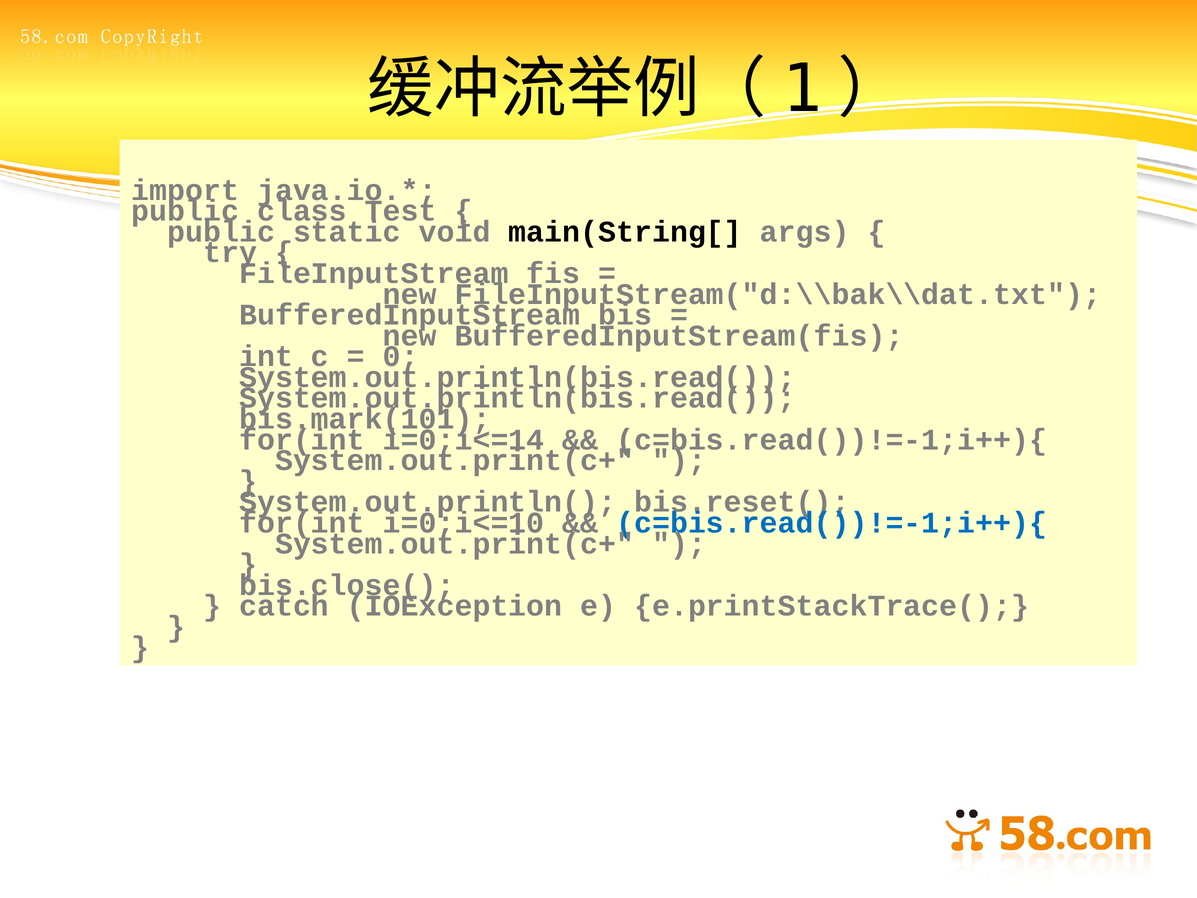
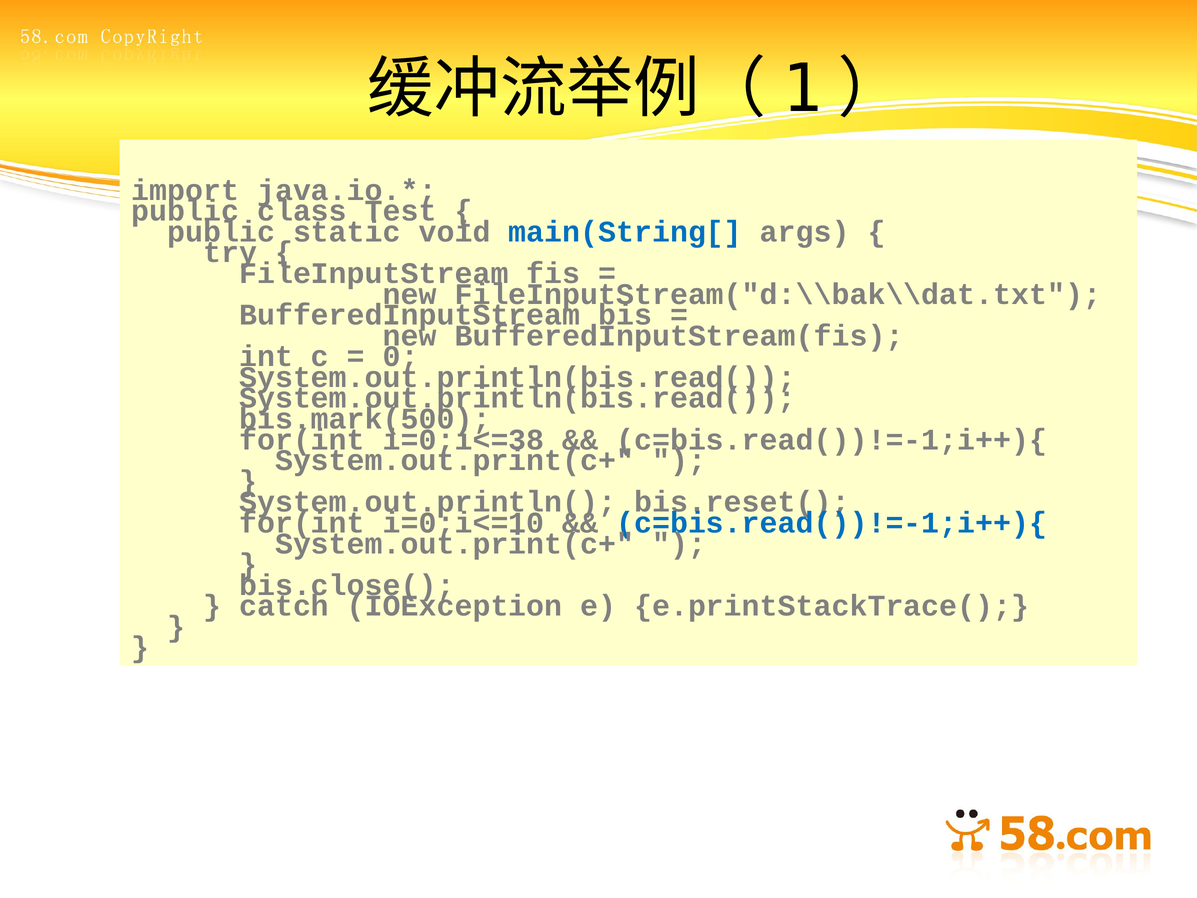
main(String[ colour: black -> blue (625, 232)
bis.mark(101: bis.mark(101 -> bis.mark(500 (365, 419)
i=0;i<=14: i=0;i<=14 -> i=0;i<=38 (464, 440)
